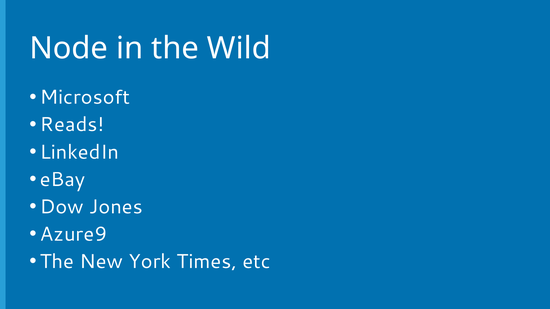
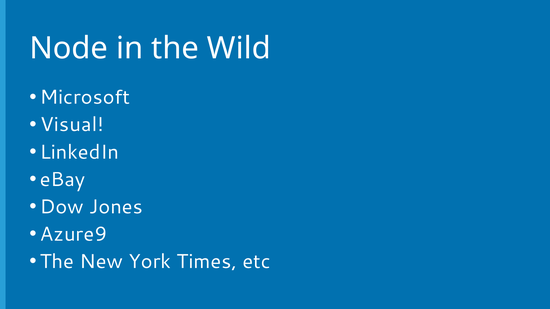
Reads: Reads -> Visual (72, 125)
